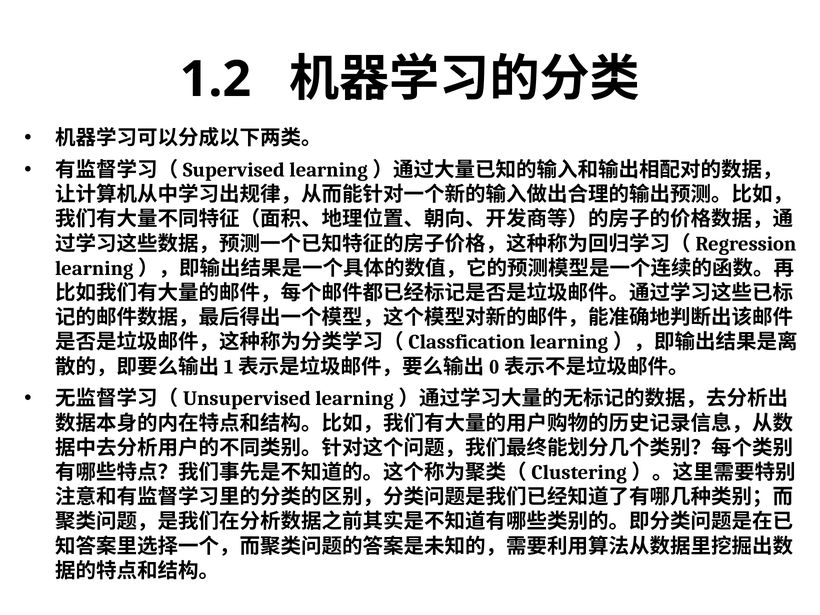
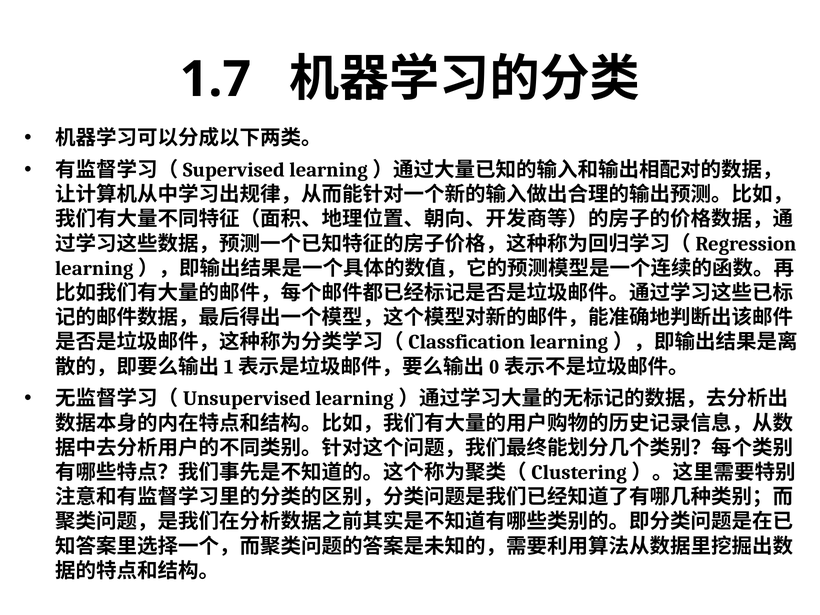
1.2: 1.2 -> 1.7 (215, 79)
